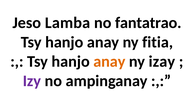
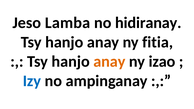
fantatrao: fantatrao -> hidiranay (148, 23)
izay: izay -> izao (162, 62)
Izy colour: purple -> blue (32, 81)
